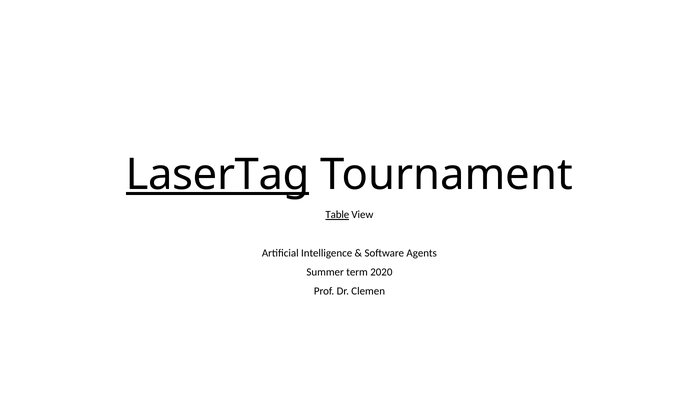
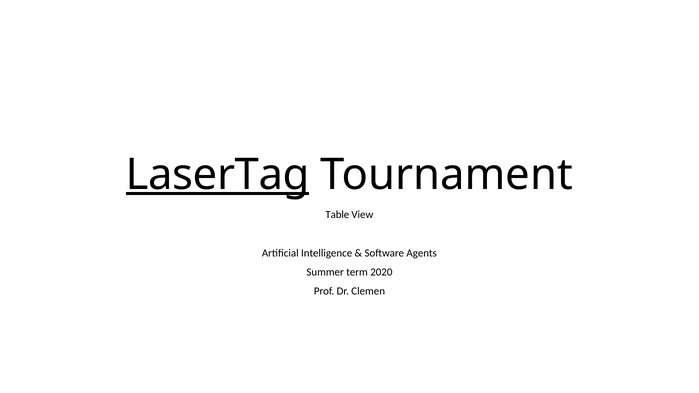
Table underline: present -> none (337, 215)
